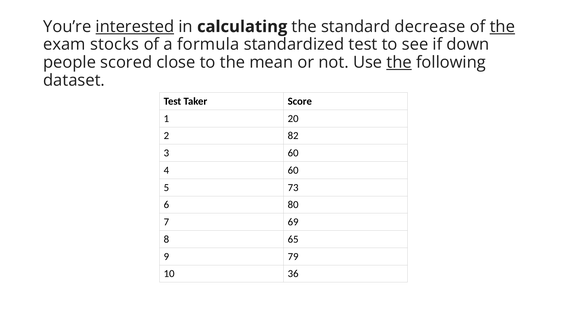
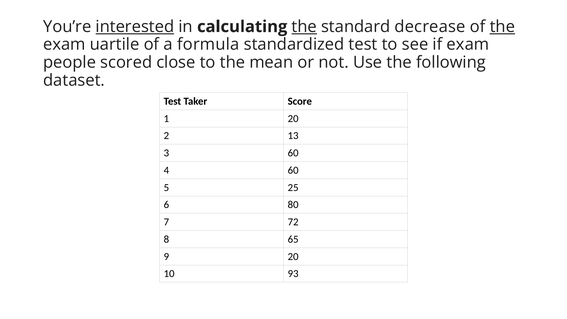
the underline: none -> present (304, 27)
stocks: stocks -> uartile (115, 45)
if down: down -> exam (468, 45)
the underline: present -> none (399, 62)
82: 82 -> 13 (293, 136)
73: 73 -> 25 (293, 188)
69: 69 -> 72 (293, 222)
9 79: 79 -> 20 (293, 256)
36: 36 -> 93 (293, 274)
